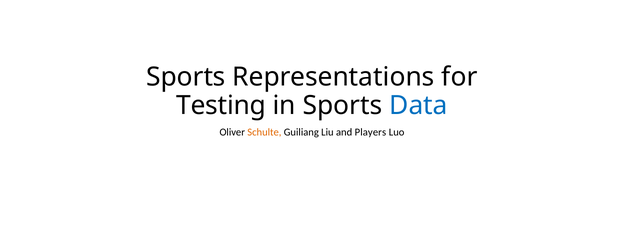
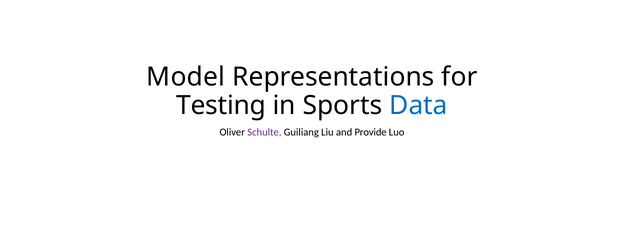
Sports: Sports -> Model (186, 77)
Schulte colour: orange -> purple (264, 132)
Players: Players -> Provide (371, 132)
